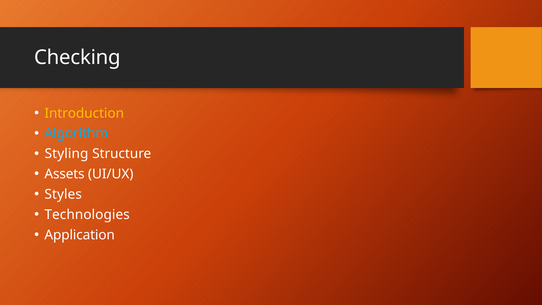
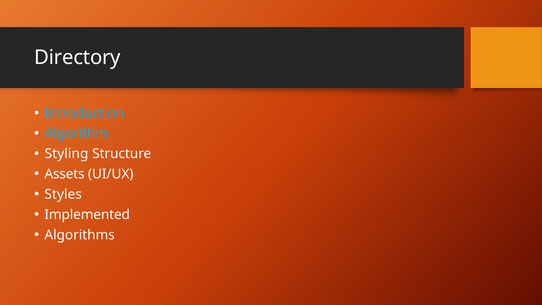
Checking: Checking -> Directory (77, 57)
Introduction colour: yellow -> light blue (84, 113)
Technologies: Technologies -> Implemented (87, 215)
Application: Application -> Algorithms (80, 235)
